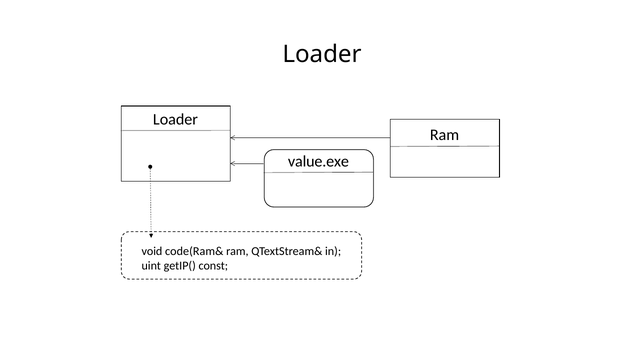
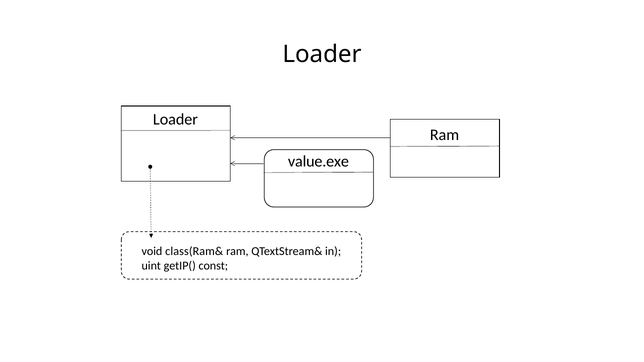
code(Ram&: code(Ram& -> class(Ram& (194, 251)
